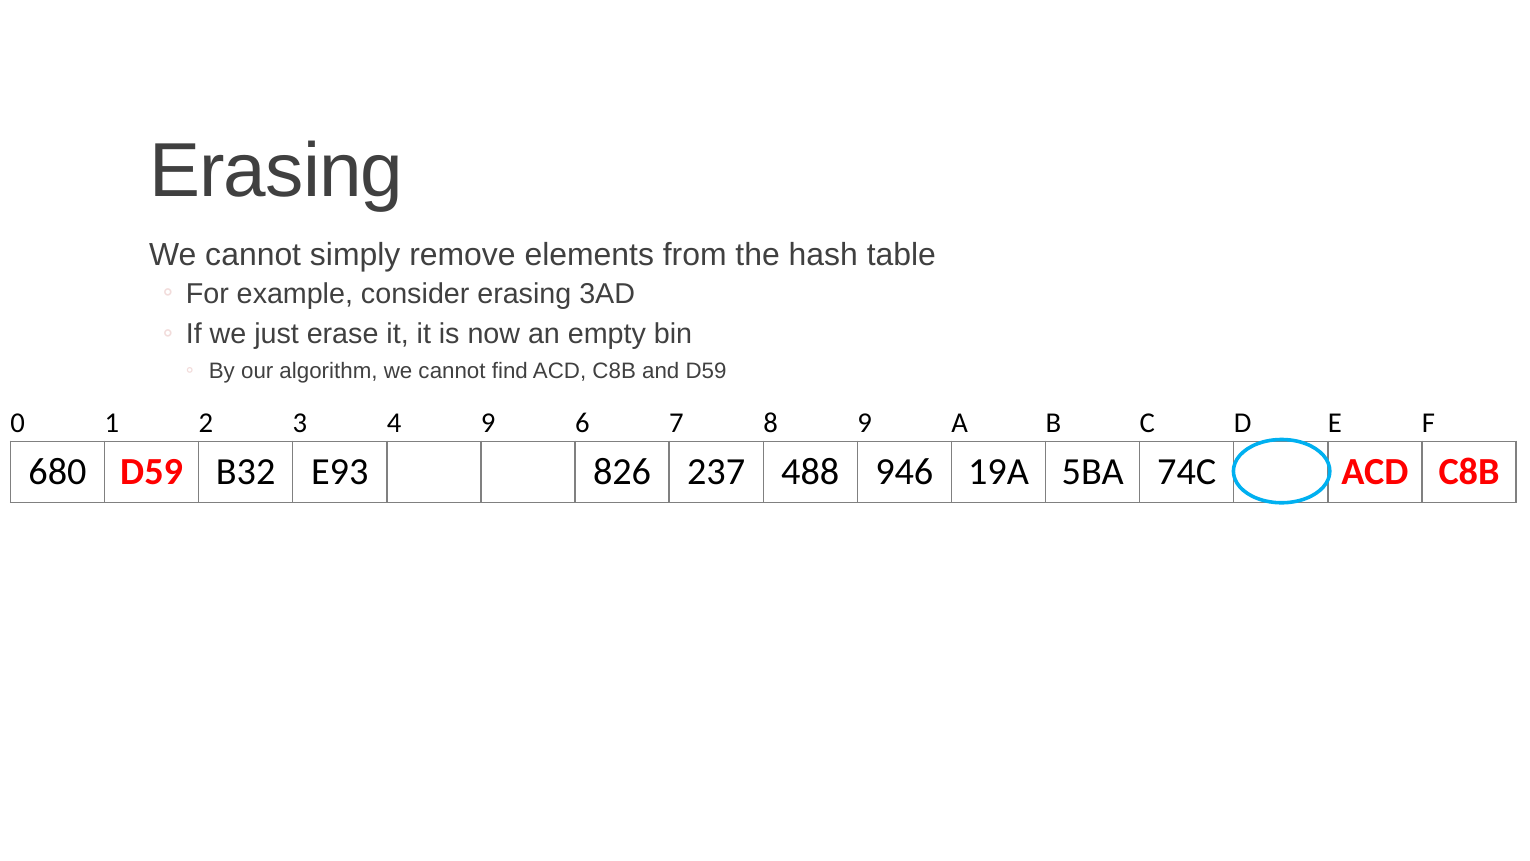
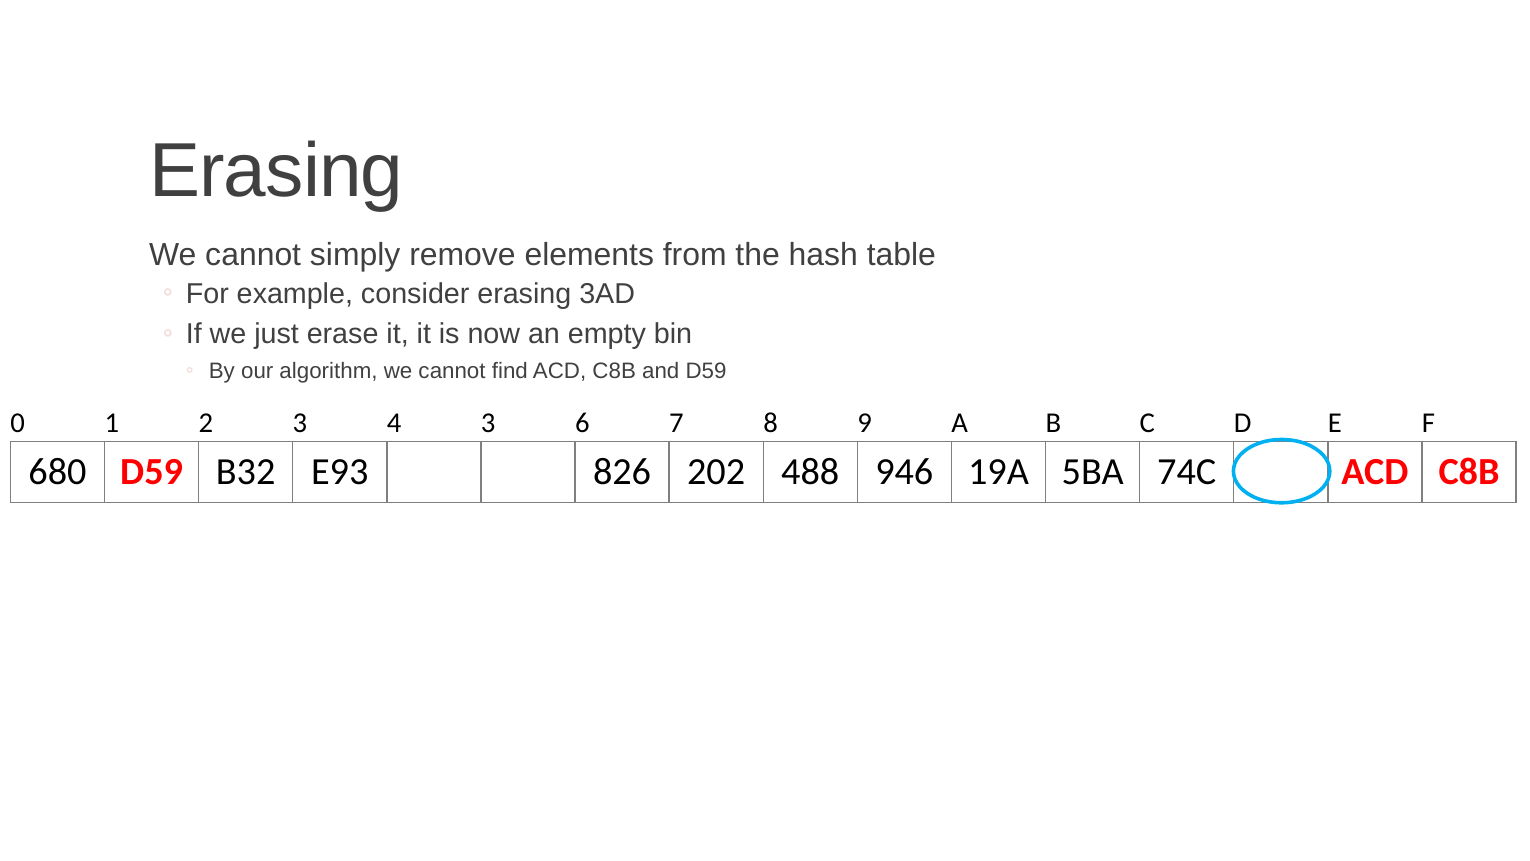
4 9: 9 -> 3 (488, 422)
237: 237 -> 202 (716, 472)
